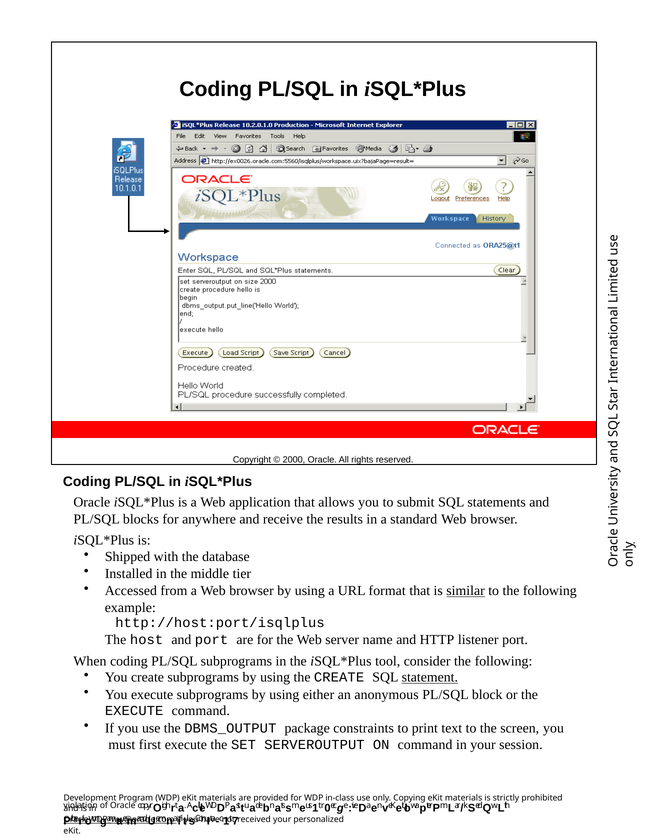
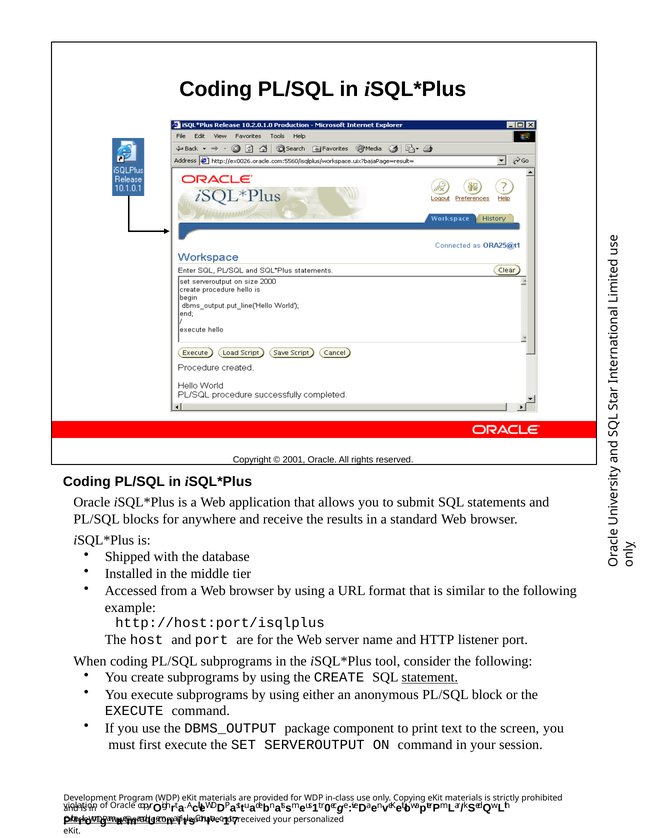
2000: 2000 -> 2001 (294, 460)
similar underline: present -> none (466, 591)
constraints: constraints -> component (364, 729)
